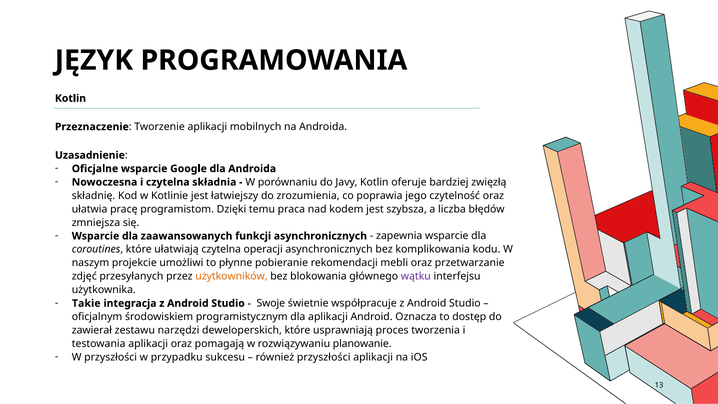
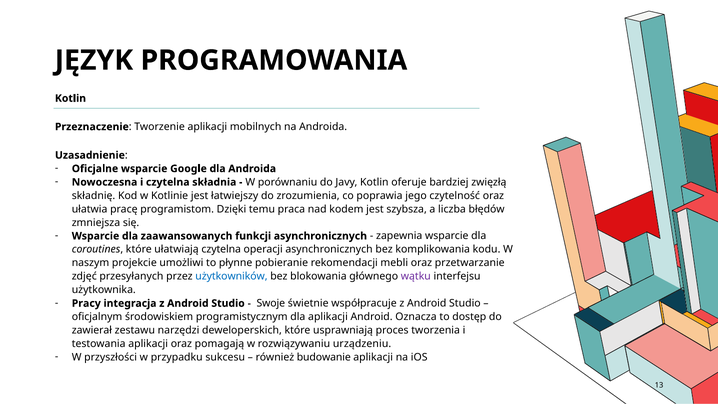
użytkowników colour: orange -> blue (231, 276)
Takie: Takie -> Pracy (86, 303)
planowanie: planowanie -> urządzeniu (362, 344)
również przyszłości: przyszłości -> budowanie (324, 357)
